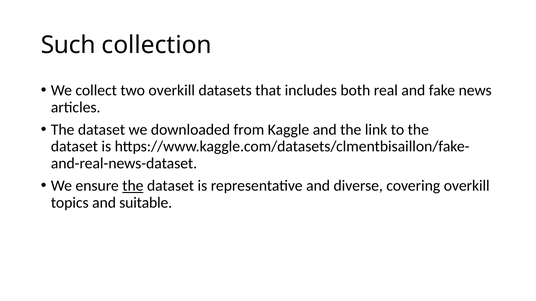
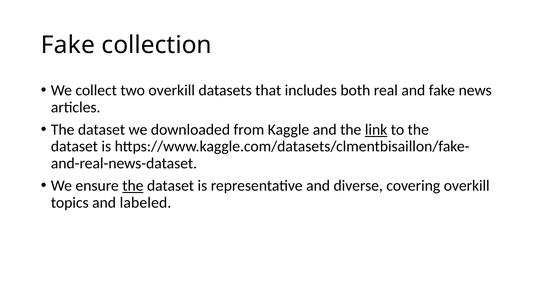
Such: Such -> Fake (68, 45)
link underline: none -> present (376, 130)
suitable: suitable -> labeled (146, 203)
